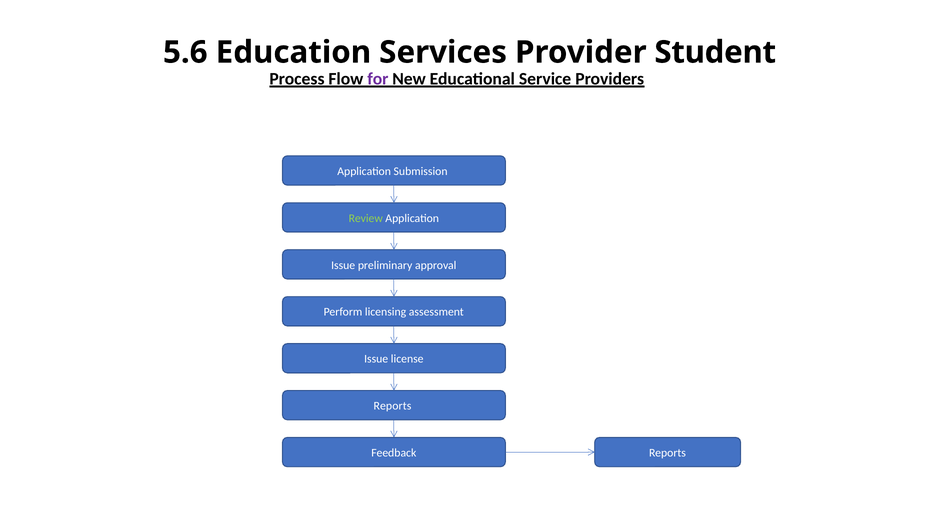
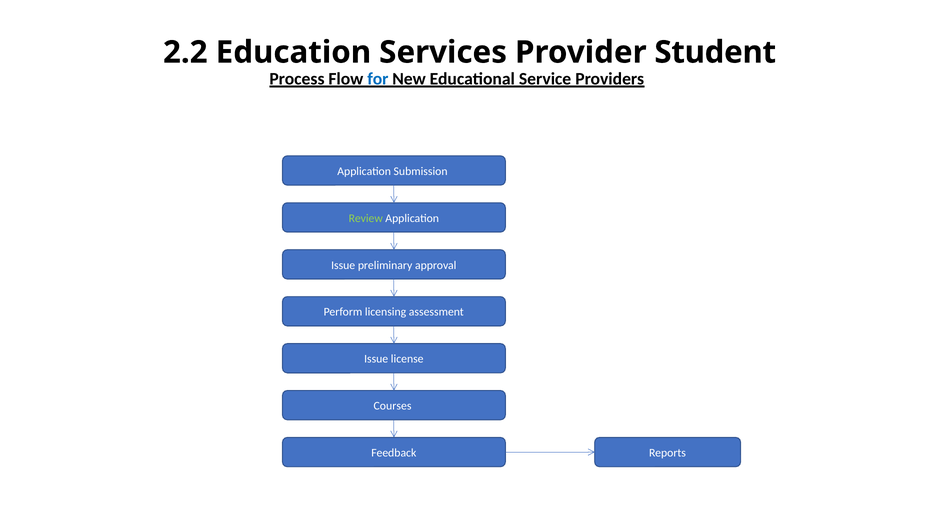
5.6: 5.6 -> 2.2 (185, 52)
for colour: purple -> blue (378, 79)
Reports: Reports -> Courses (393, 406)
